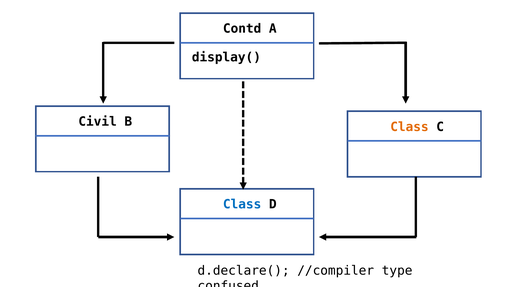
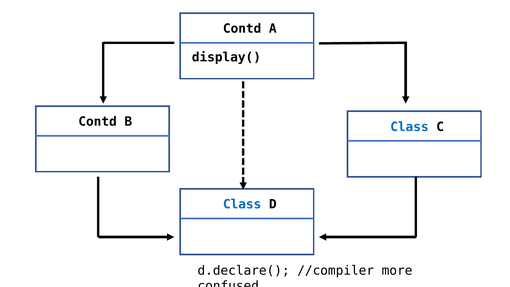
Civil: Civil -> Contd (98, 122)
Class colour: orange -> blue (409, 127)
type: type -> more (397, 270)
